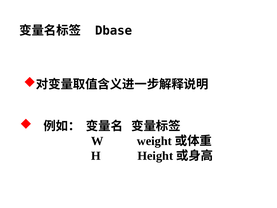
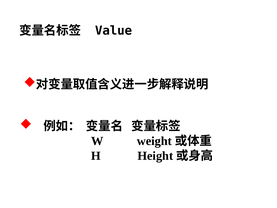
Dbase: Dbase -> Value (114, 31)
